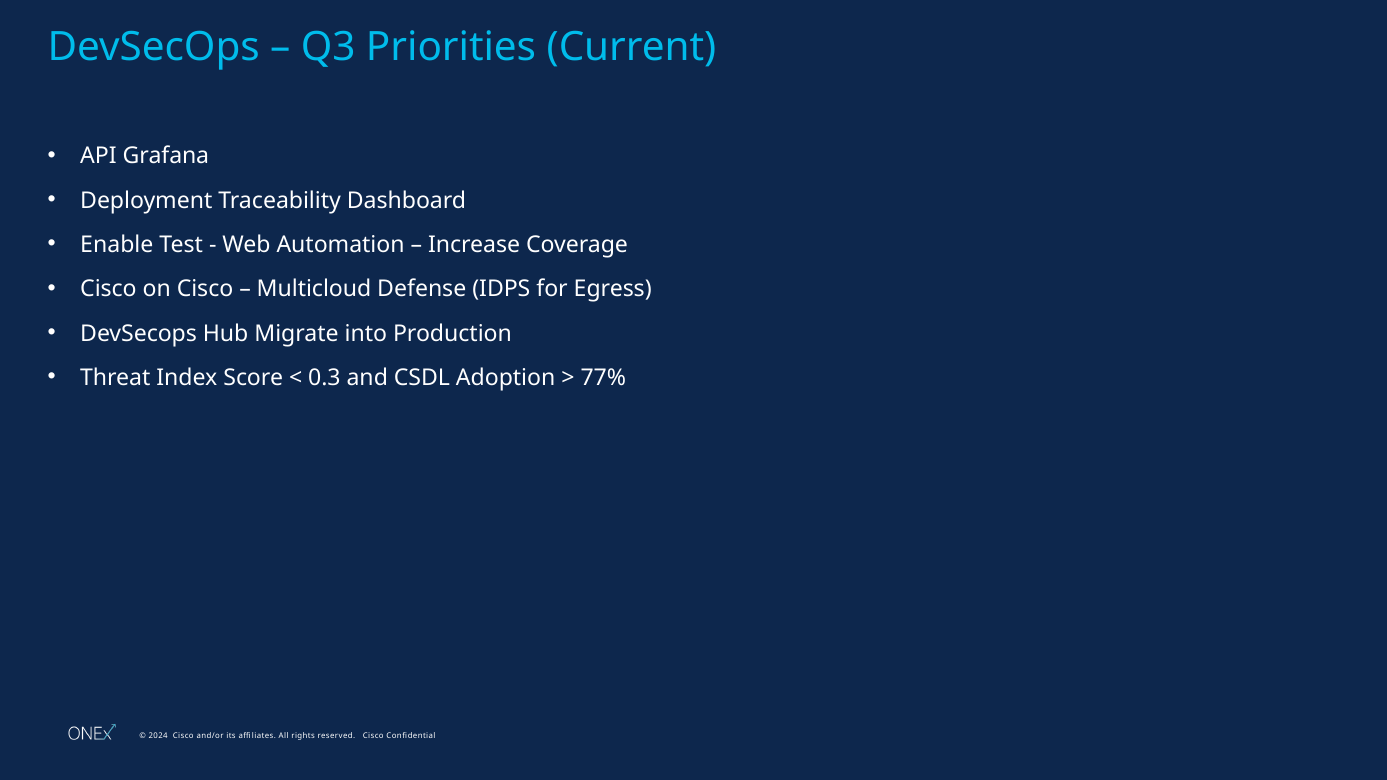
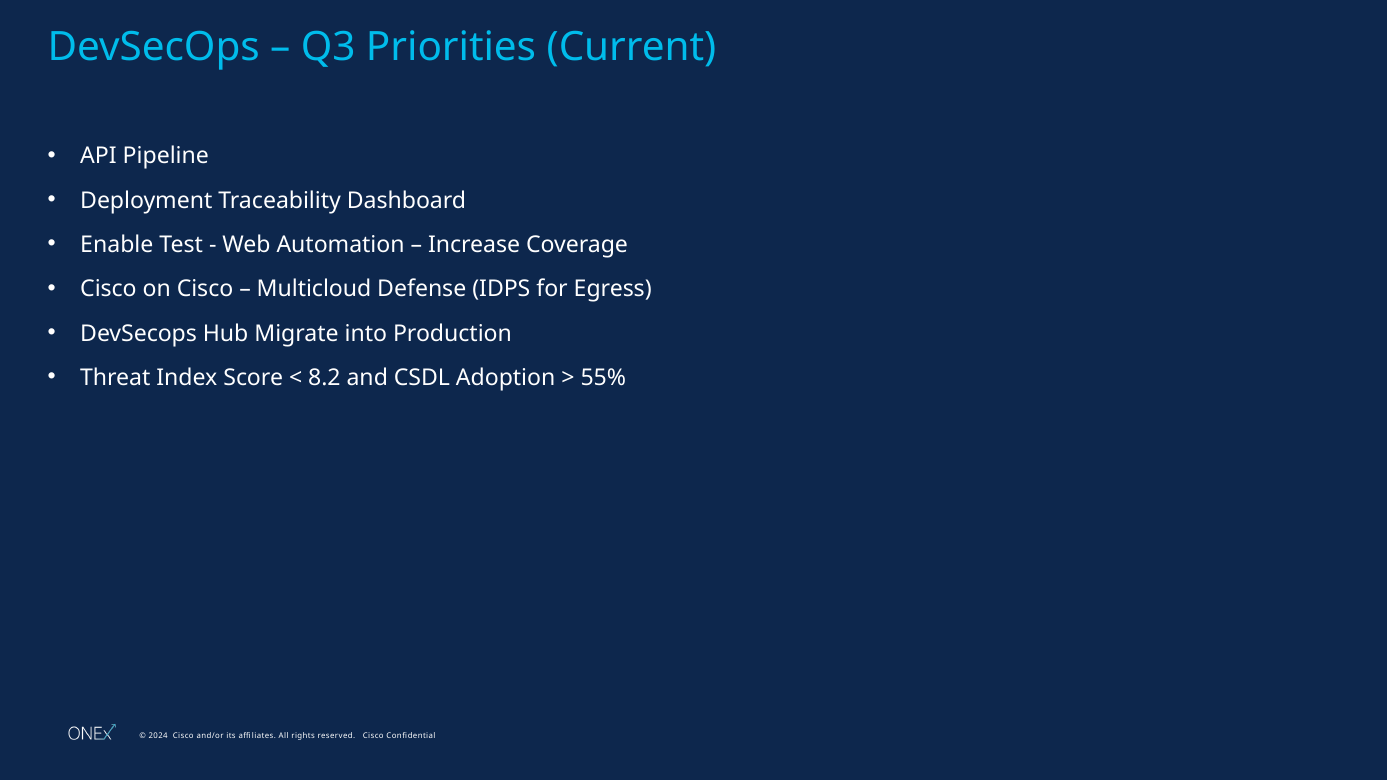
Grafana: Grafana -> Pipeline (166, 156)
0.3: 0.3 -> 8.2 (324, 378)
77%: 77% -> 55% (603, 378)
